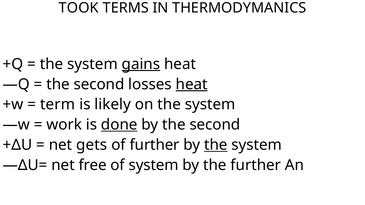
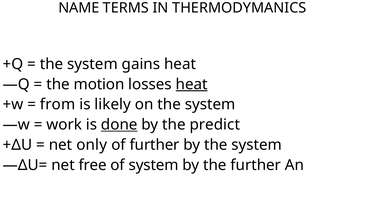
TOOK: TOOK -> NAME (79, 8)
gains underline: present -> none (141, 64)
second: second -> motion (99, 84)
term: term -> from (58, 105)
by the second: second -> predict (215, 125)
gets: gets -> only (92, 145)
the underline: present -> none (216, 145)
